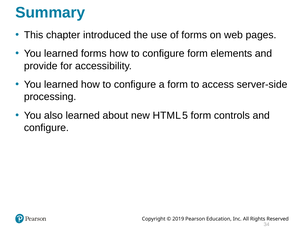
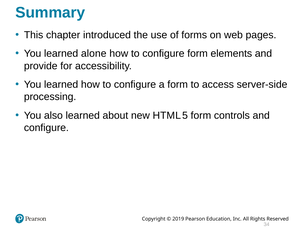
learned forms: forms -> alone (94, 54)
